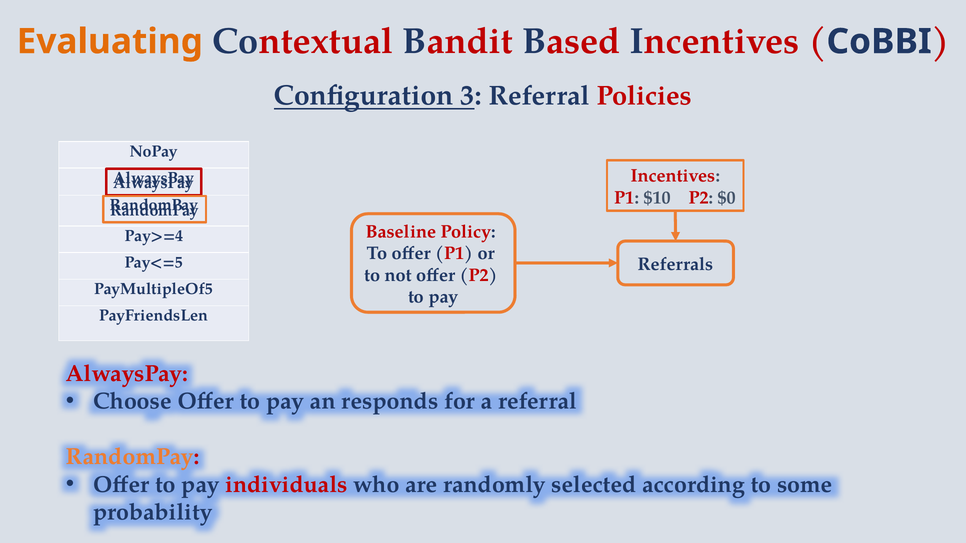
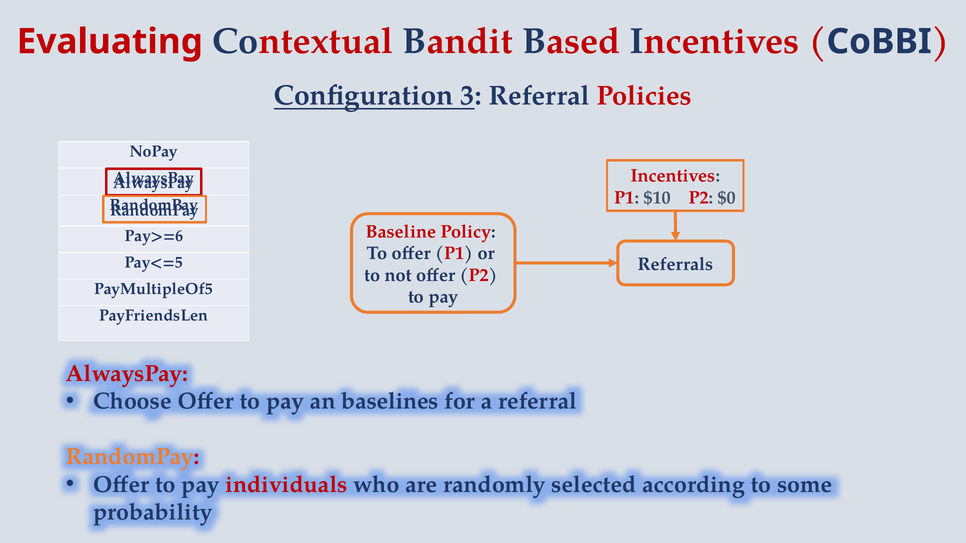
Evaluating colour: orange -> red (110, 42)
Pay>=4: Pay>=4 -> Pay>=6 (154, 236)
responds: responds -> baselines (390, 402)
